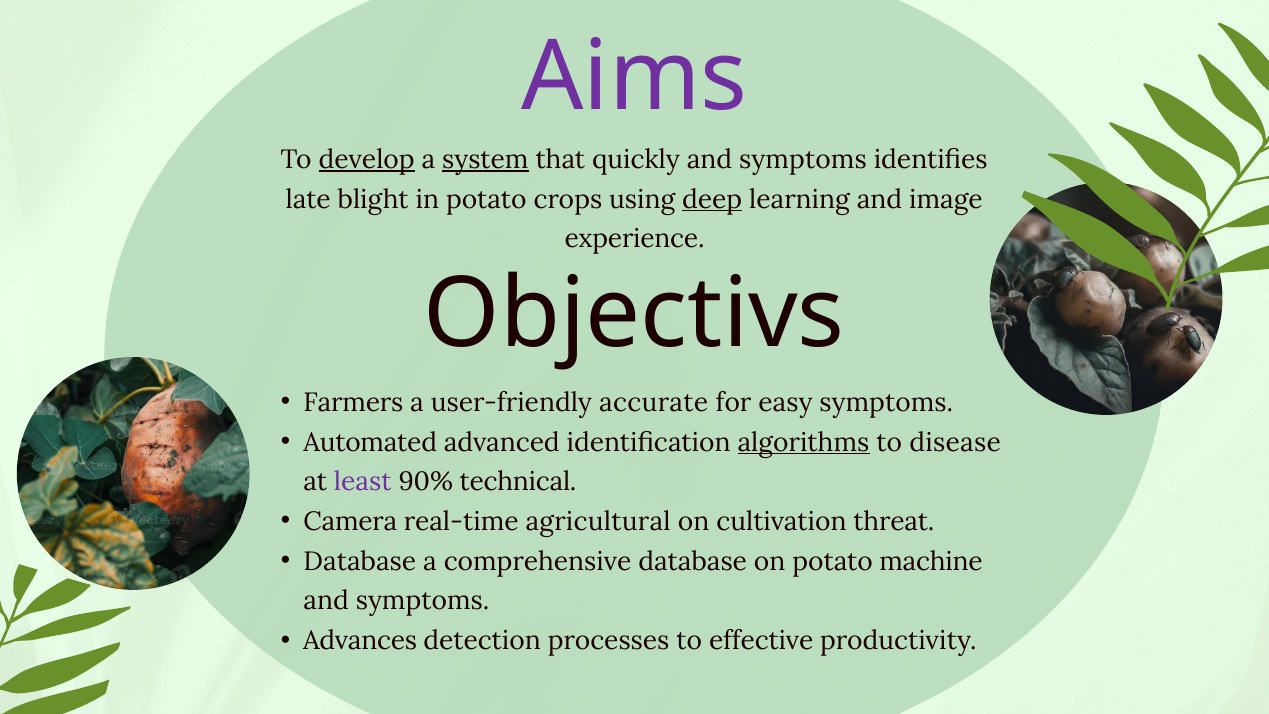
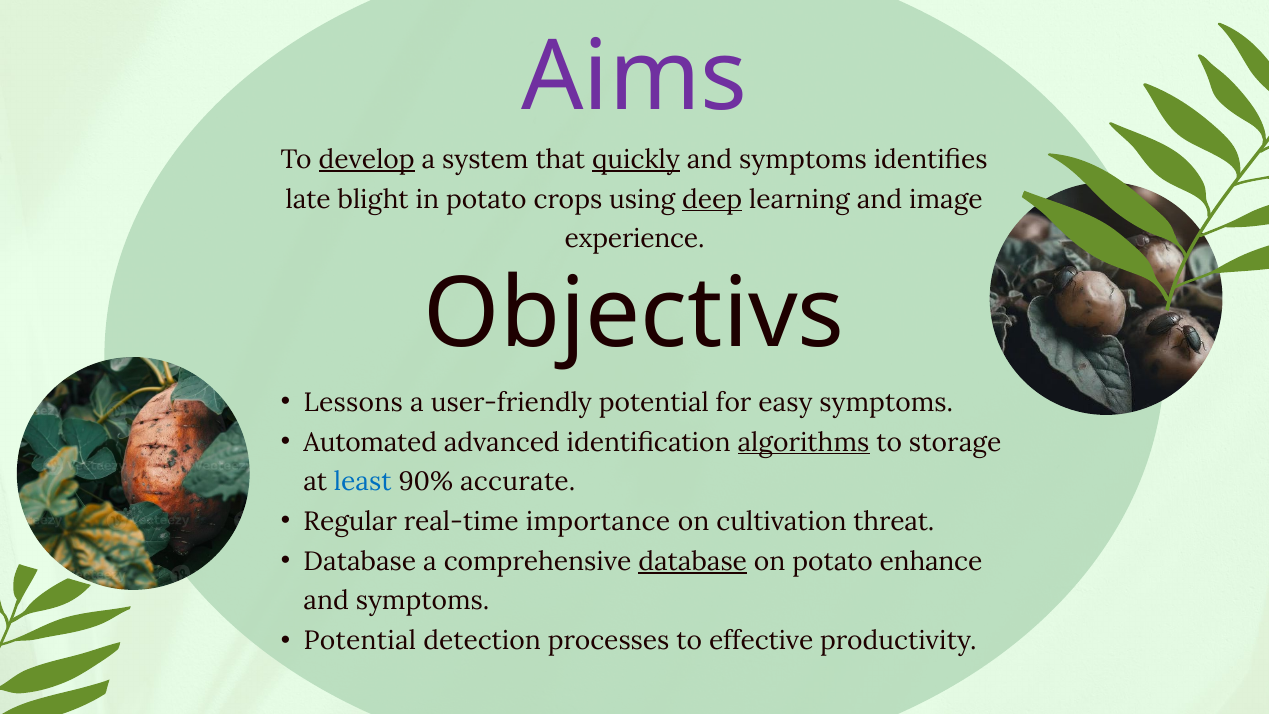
system underline: present -> none (485, 160)
quickly underline: none -> present (636, 160)
Farmers: Farmers -> Lessons (353, 403)
user-friendly accurate: accurate -> potential (654, 403)
disease: disease -> storage (955, 442)
least colour: purple -> blue (363, 482)
technical: technical -> accurate (518, 482)
Camera: Camera -> Regular (350, 522)
agricultural: agricultural -> importance (598, 522)
database underline: none -> present (693, 561)
machine: machine -> enhance (931, 561)
Advances: Advances -> Potential (360, 641)
